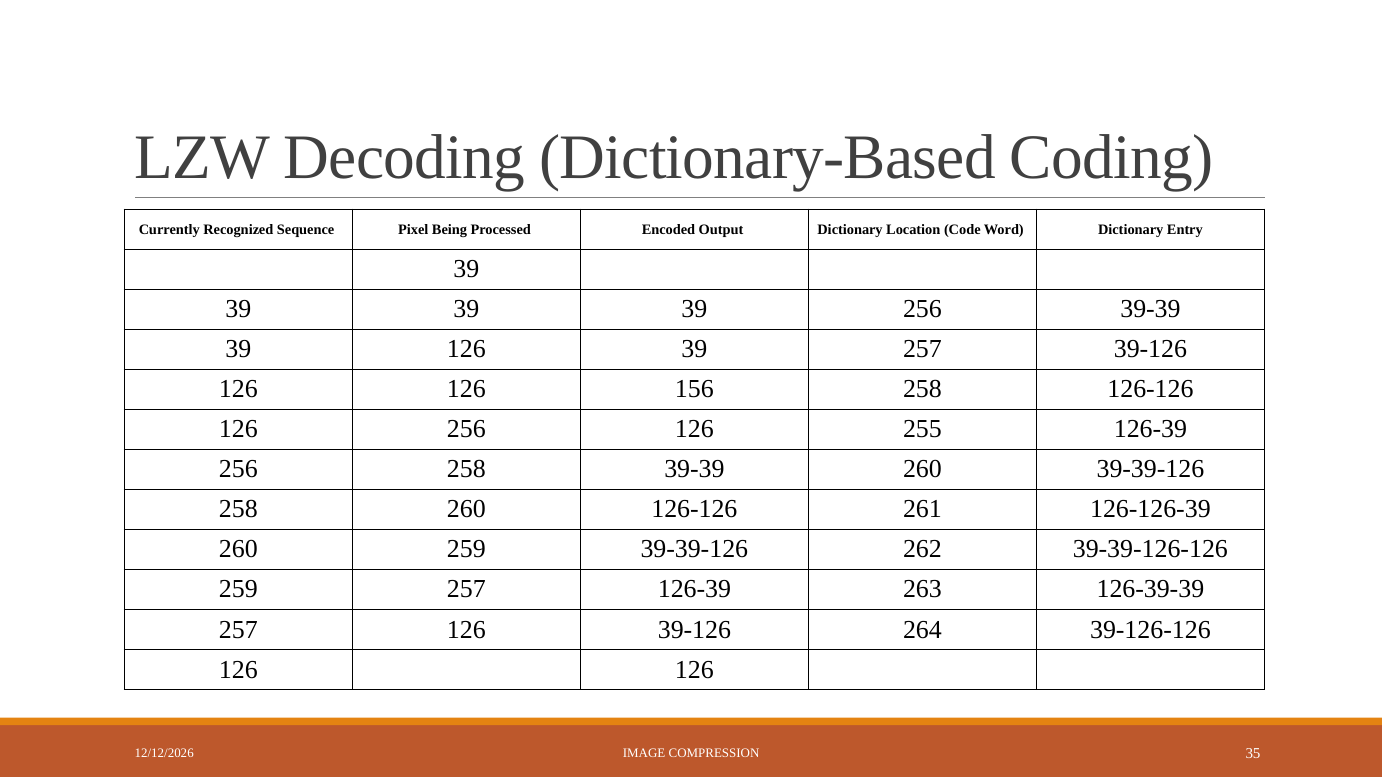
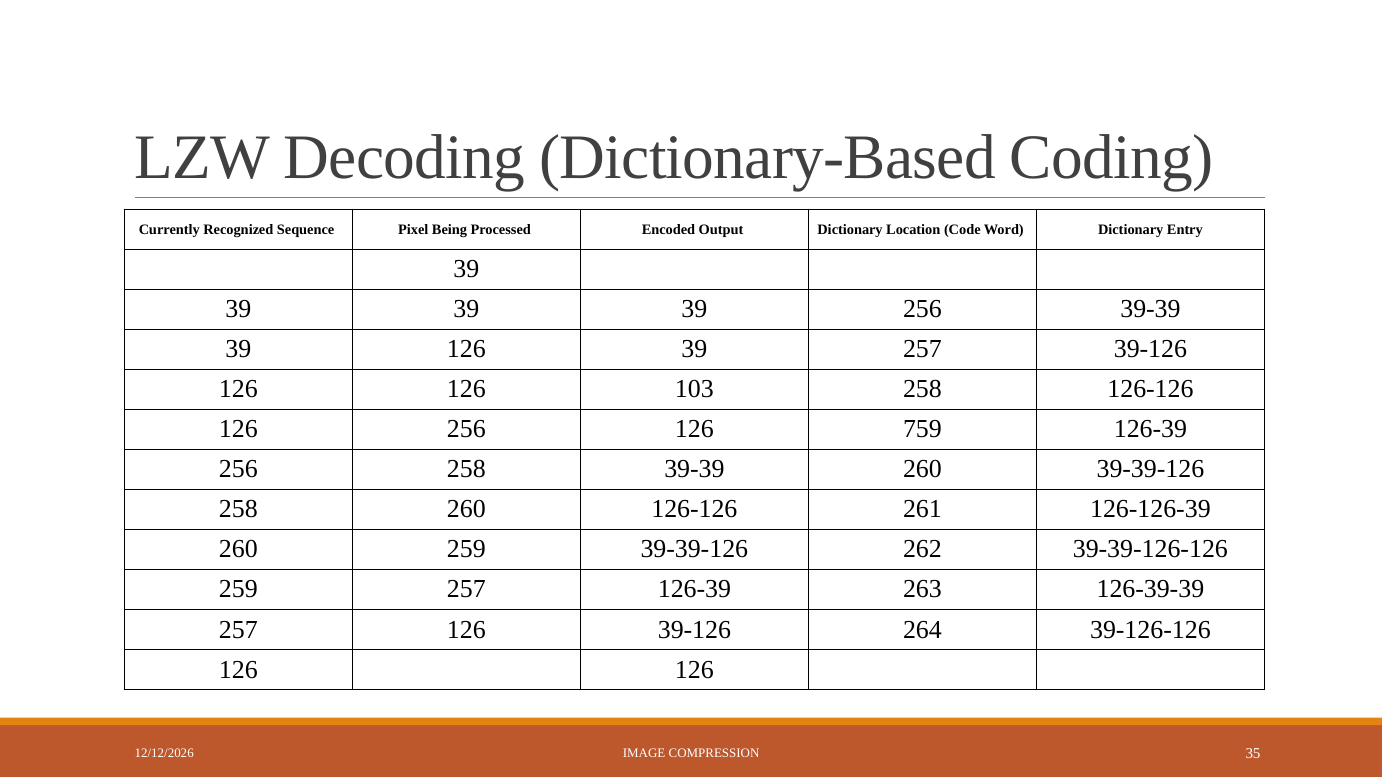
156: 156 -> 103 (694, 389)
255: 255 -> 759 (922, 429)
